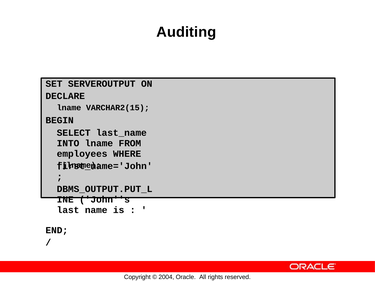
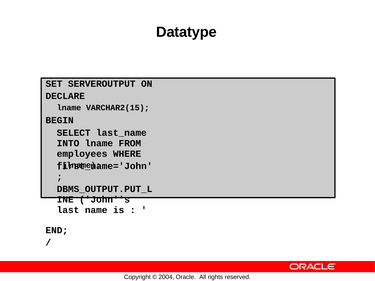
Auditing: Auditing -> Datatype (186, 32)
